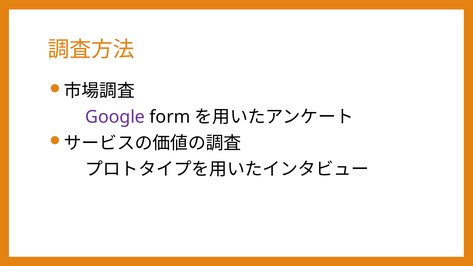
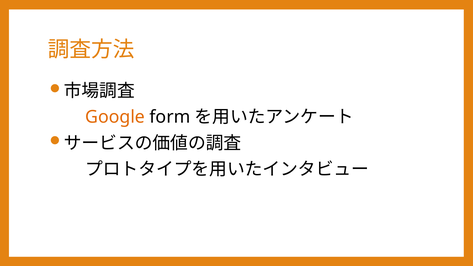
Google colour: purple -> orange (115, 117)
